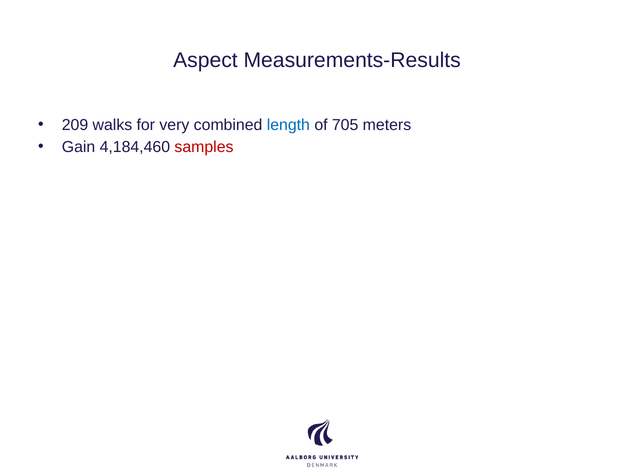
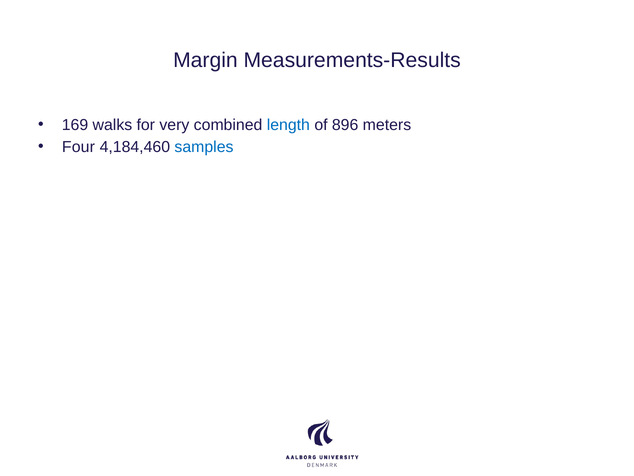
Aspect: Aspect -> Margin (205, 60)
209: 209 -> 169 (75, 125)
705: 705 -> 896 (345, 125)
Gain: Gain -> Four (78, 147)
samples colour: red -> blue (204, 147)
